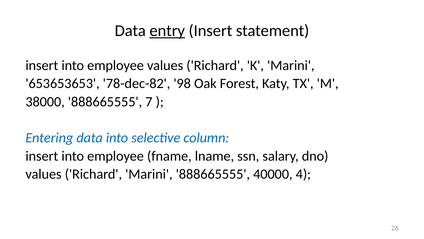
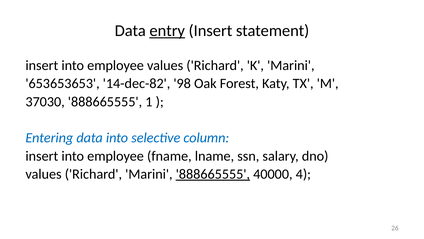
78-dec-82: 78-dec-82 -> 14-dec-82 (137, 83)
38000: 38000 -> 37030 (45, 101)
7: 7 -> 1 (149, 101)
888665555 underline: none -> present (213, 174)
